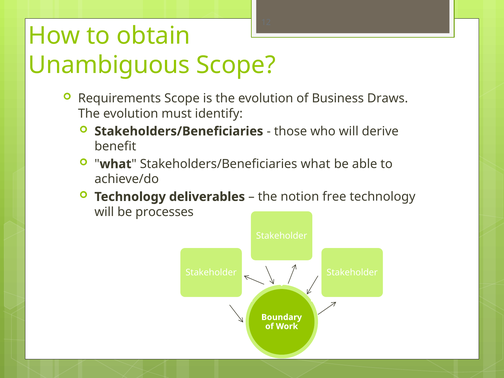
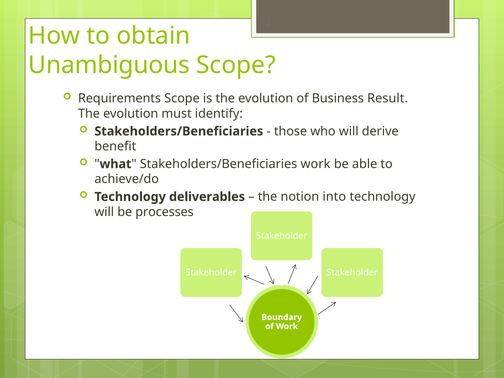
Draws: Draws -> Result (388, 99)
Stakeholders/Beneficiaries what: what -> work (316, 164)
free: free -> into (334, 197)
